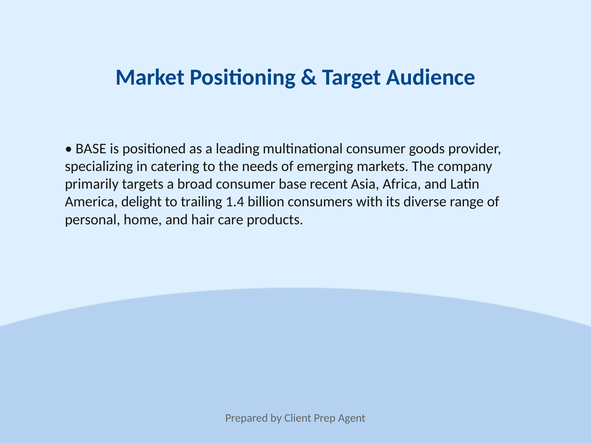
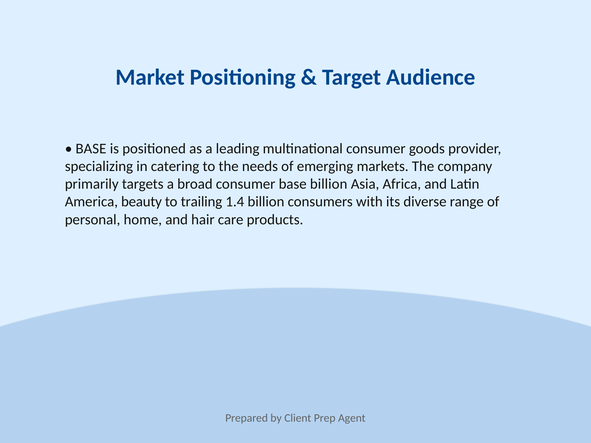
base recent: recent -> billion (329, 184)
delight: delight -> beauty (141, 202)
